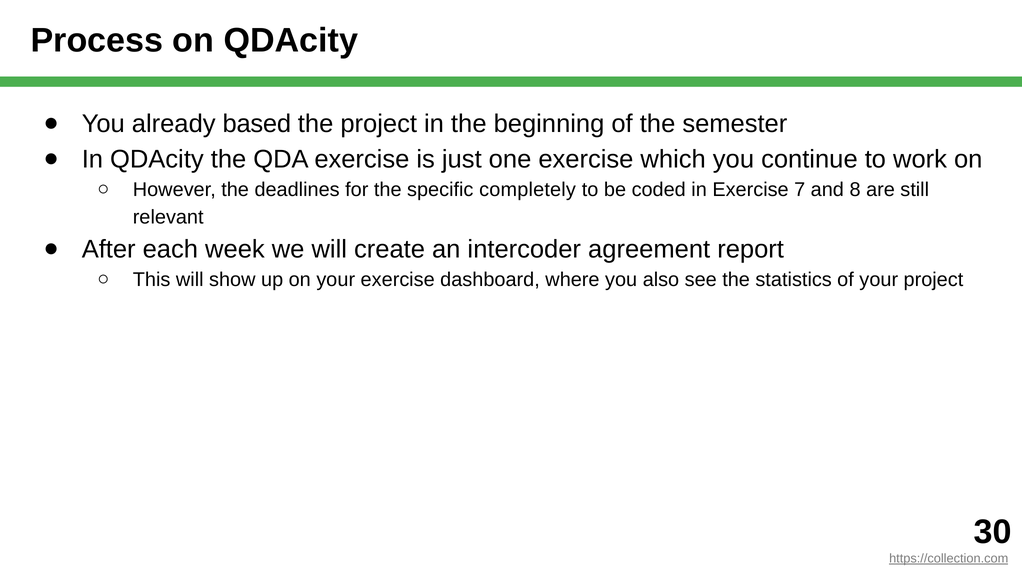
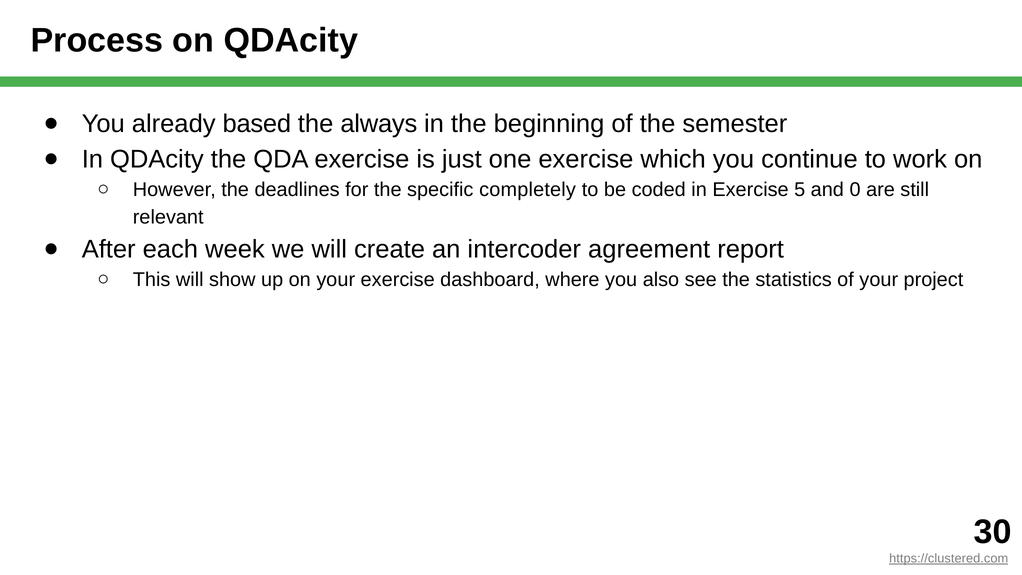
the project: project -> always (379, 124)
7: 7 -> 5 (800, 190)
8: 8 -> 0 (855, 190)
https://collection.com: https://collection.com -> https://clustered.com (949, 558)
